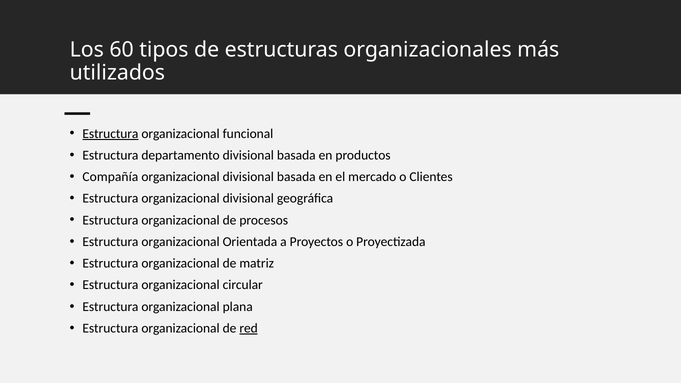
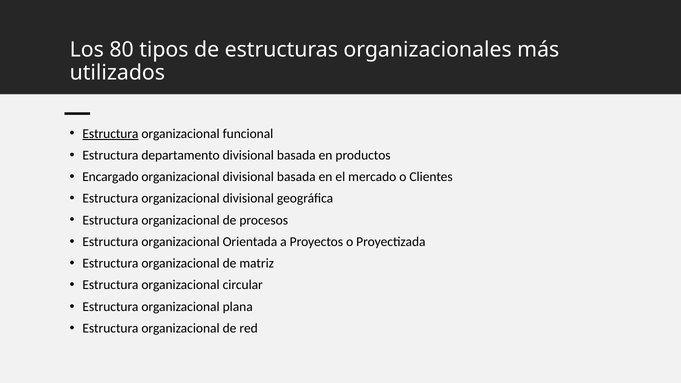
60: 60 -> 80 (122, 50)
Compañía: Compañía -> Encargado (110, 177)
red underline: present -> none (249, 328)
